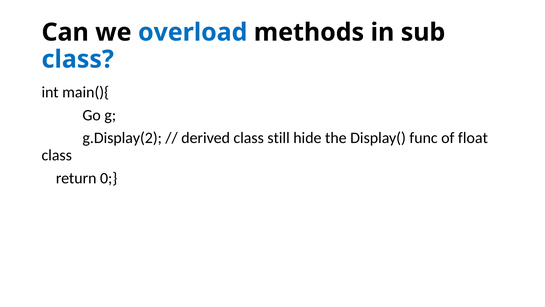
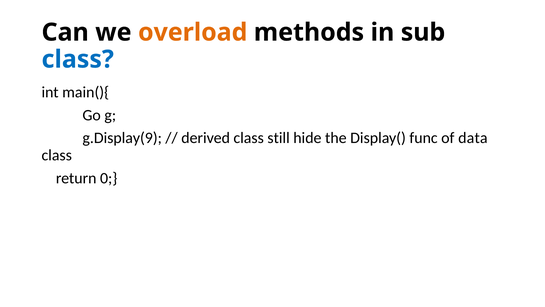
overload colour: blue -> orange (193, 32)
g.Display(2: g.Display(2 -> g.Display(9 (122, 138)
float: float -> data (473, 138)
